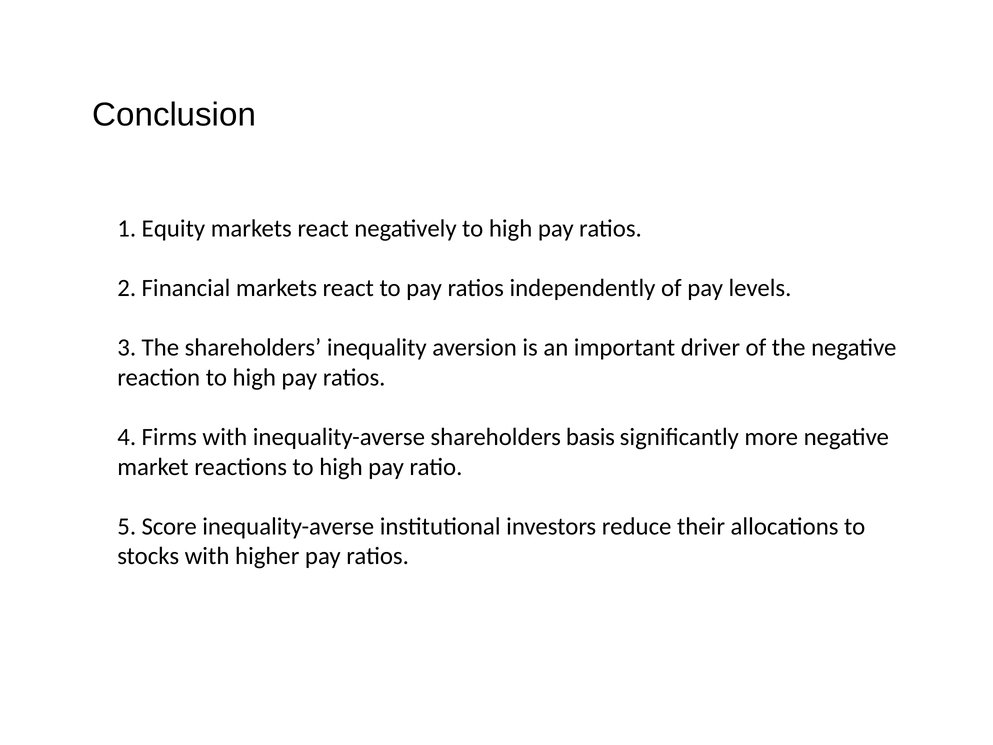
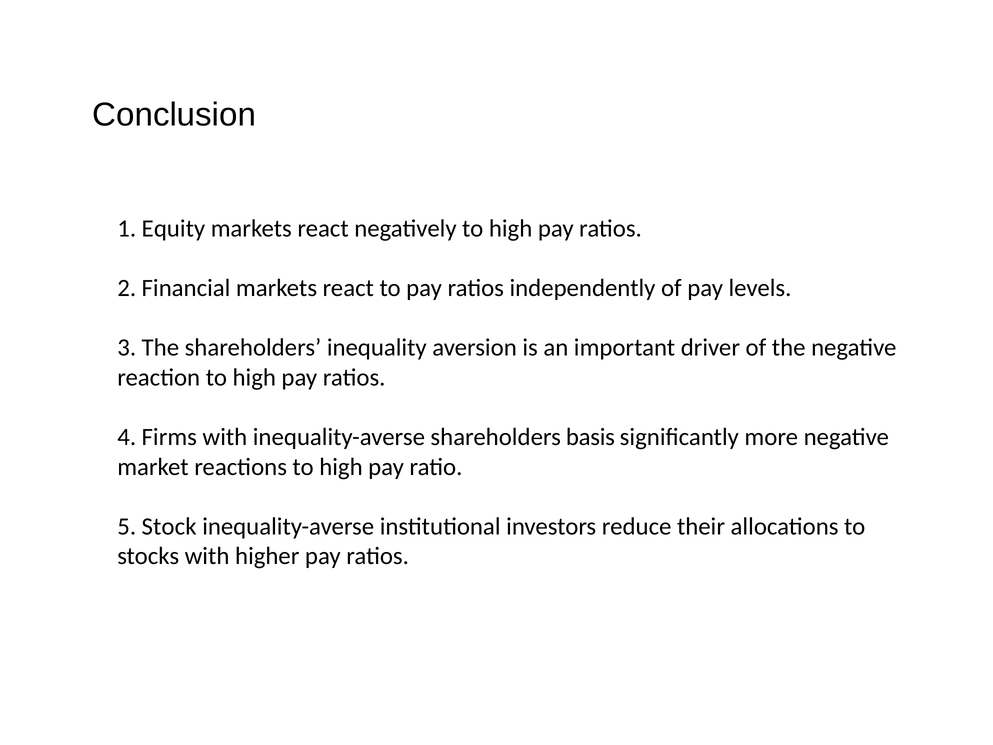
Score: Score -> Stock (169, 526)
